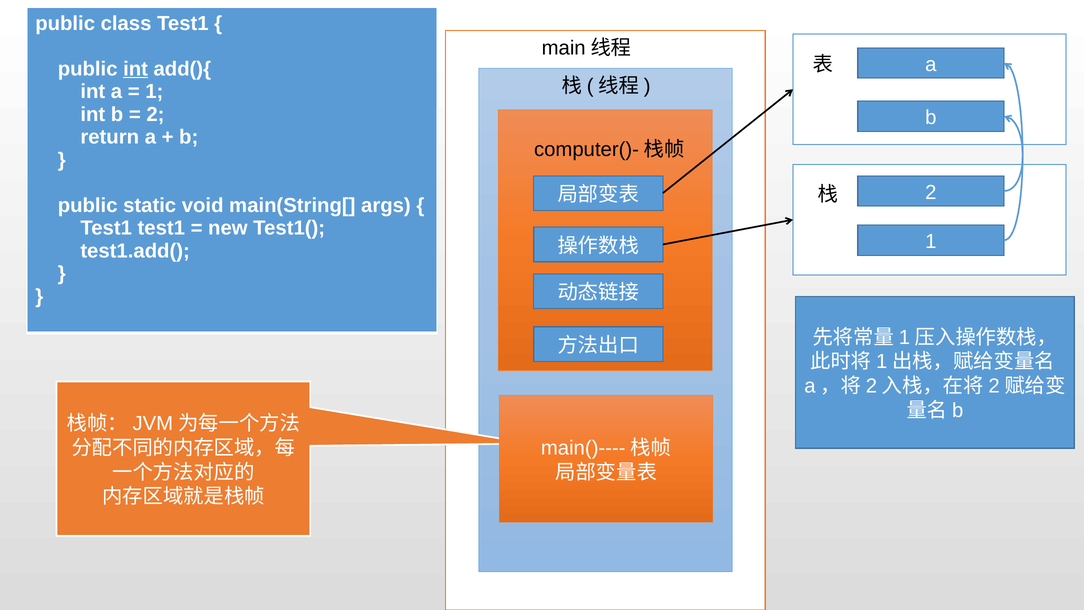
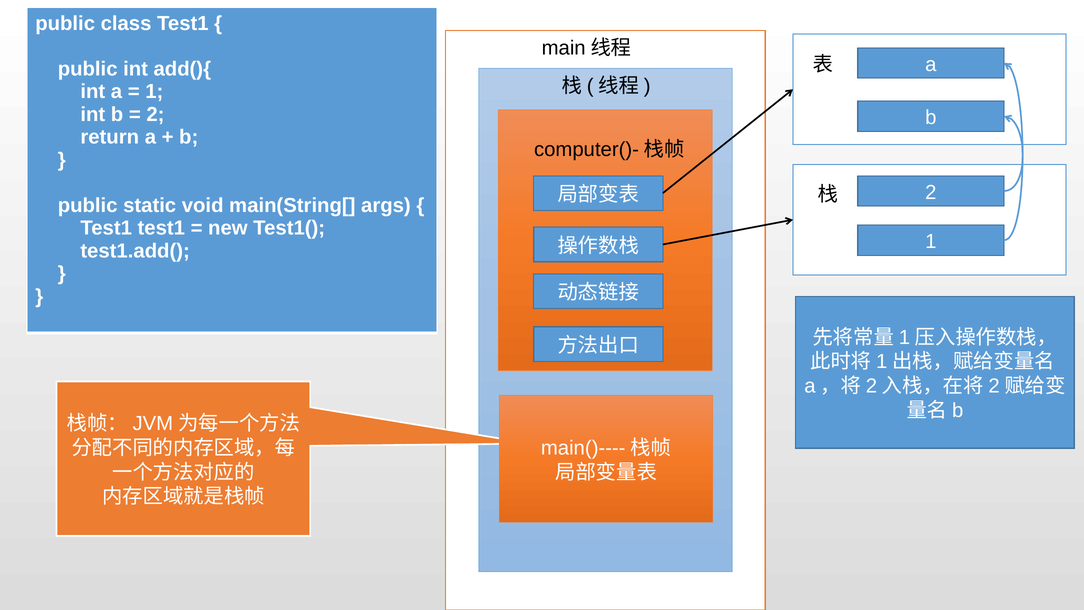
int underline: present -> none (136, 69)
